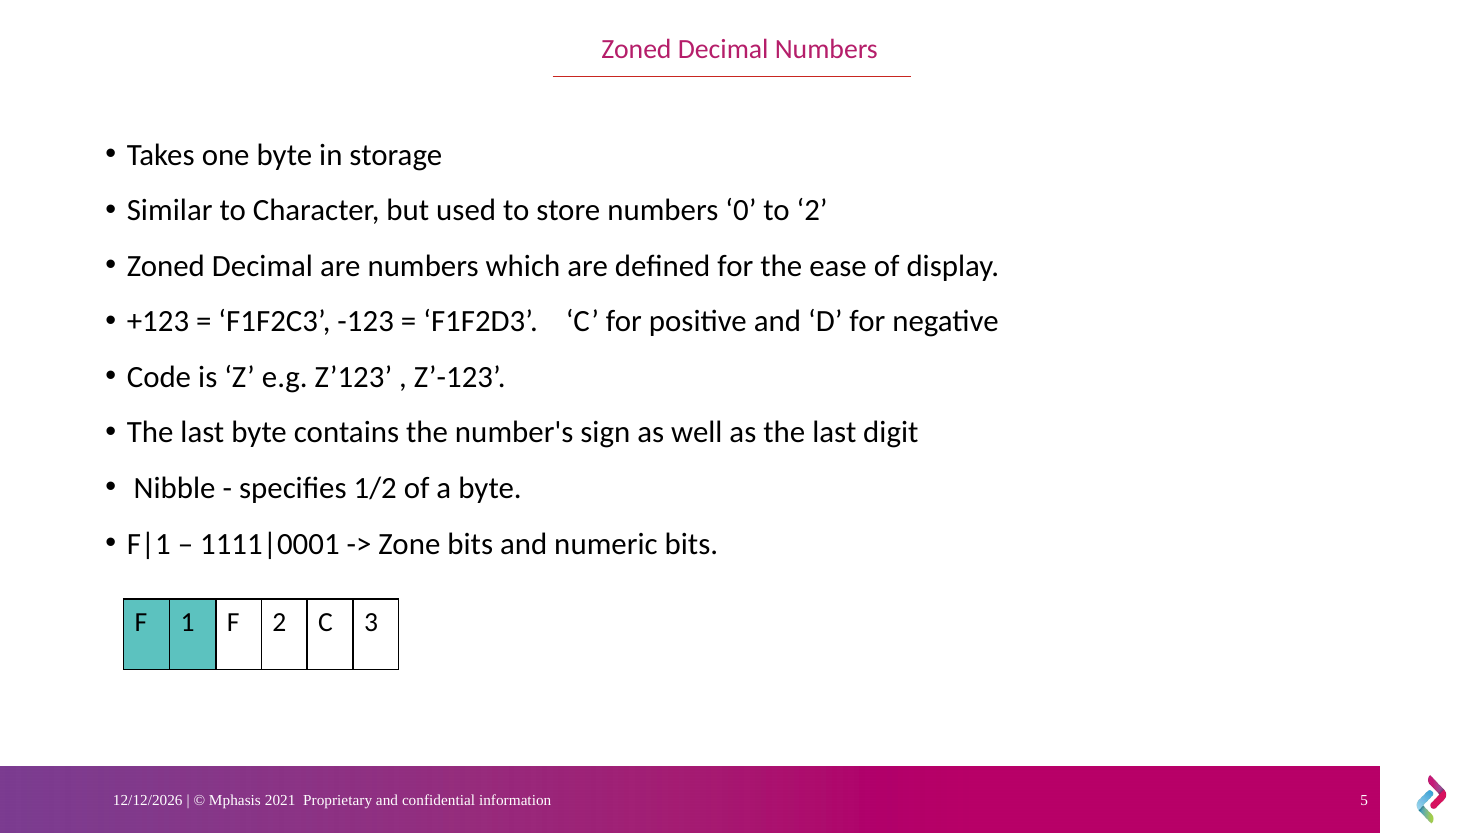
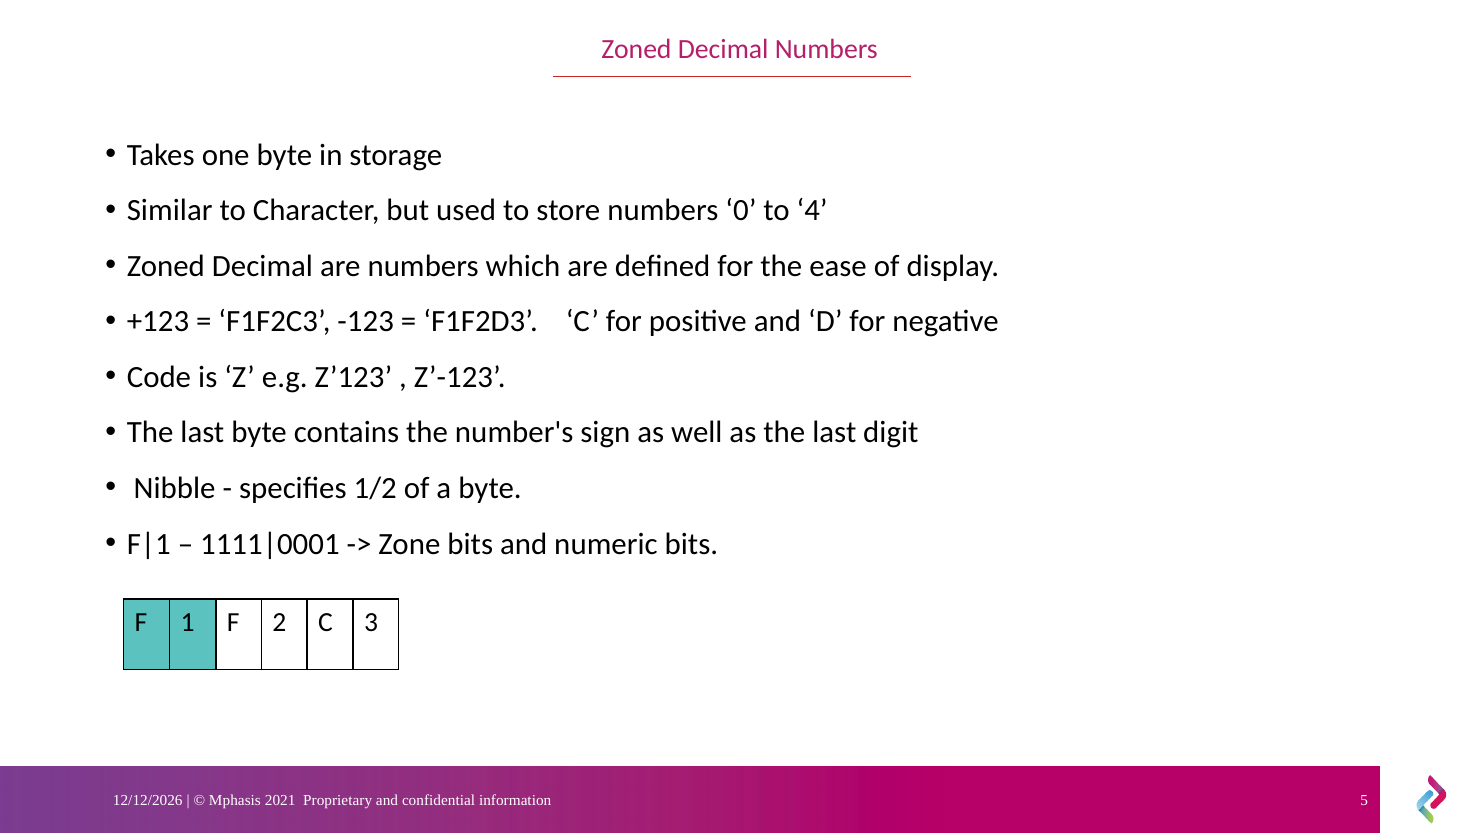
to 2: 2 -> 4 (812, 211)
